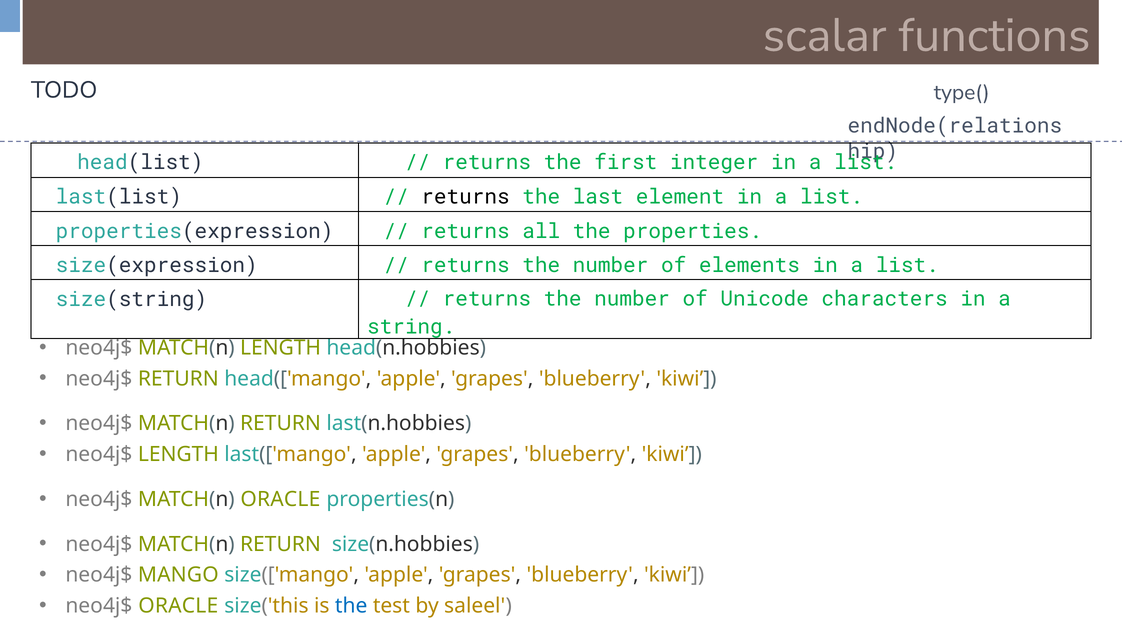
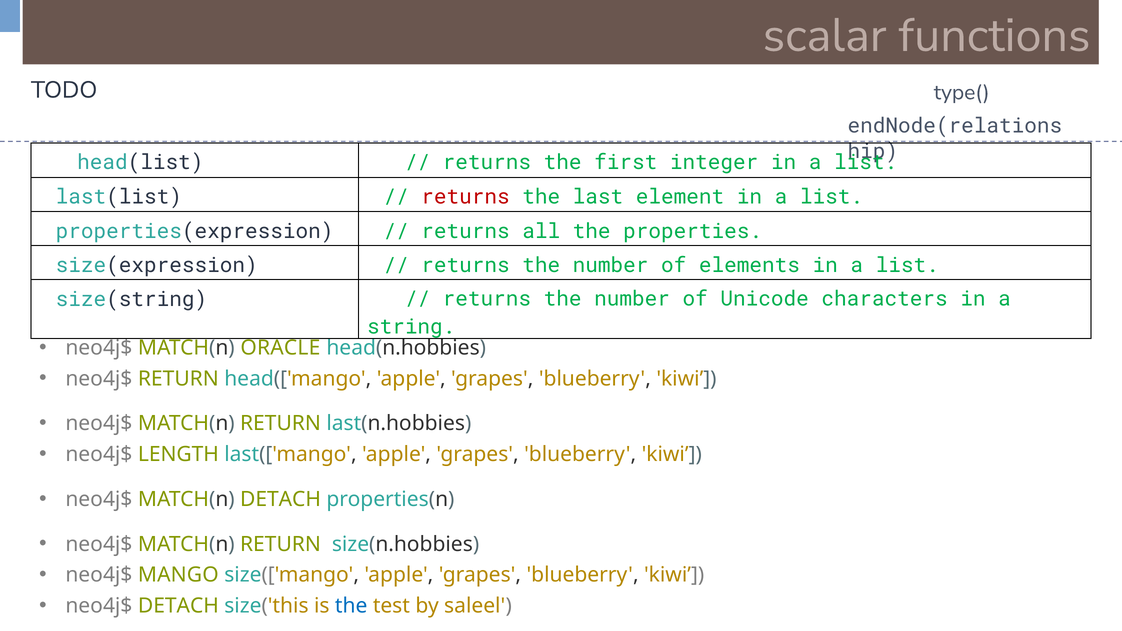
returns colour: black -> red (465, 197)
MATCH(n LENGTH: LENGTH -> ORACLE (280, 348)
MATCH(n ORACLE: ORACLE -> DETACH (281, 499)
neo4j$ ORACLE: ORACLE -> DETACH (178, 606)
